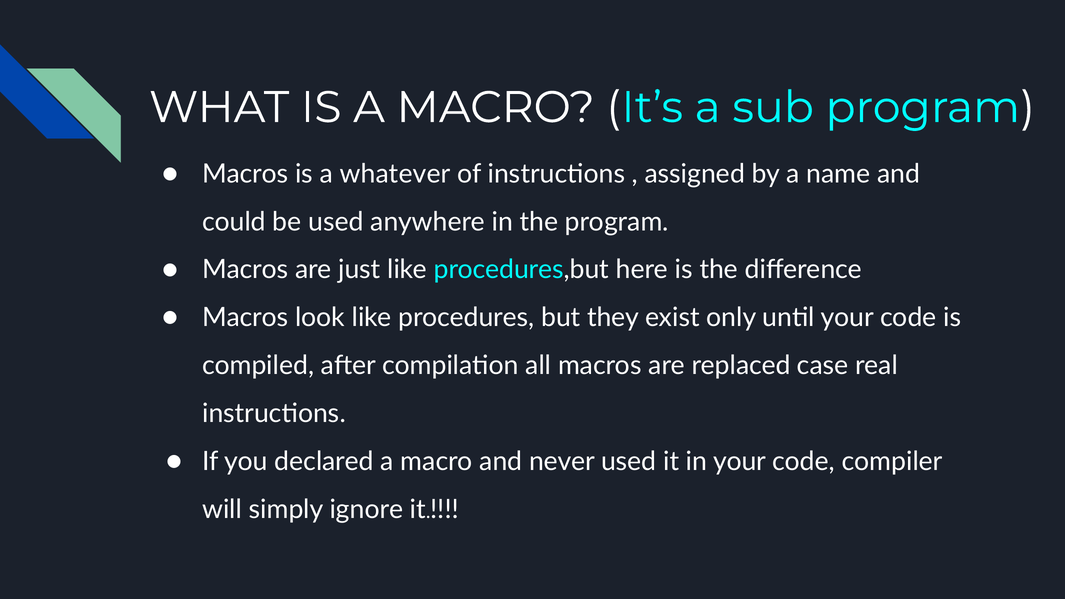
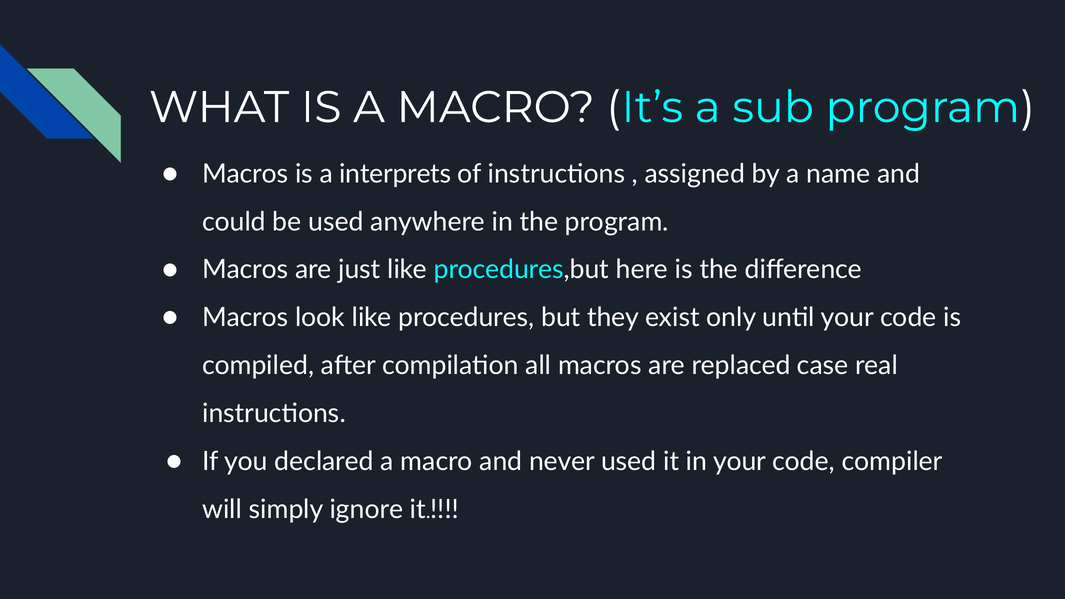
whatever: whatever -> interprets (395, 174)
